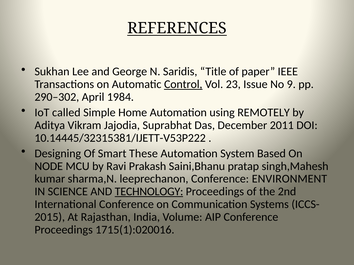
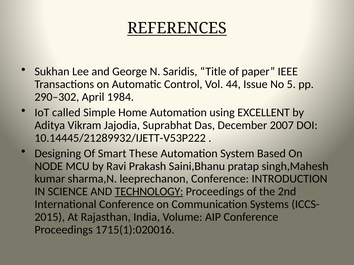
Control underline: present -> none (183, 84)
23: 23 -> 44 (233, 84)
9: 9 -> 5 (291, 84)
REMOTELY: REMOTELY -> EXCELLENT (264, 113)
2011: 2011 -> 2007 (282, 125)
10.14445/32315381/IJETT-V53P222: 10.14445/32315381/IJETT-V53P222 -> 10.14445/21289932/IJETT-V53P222 (120, 138)
ENVIRONMENT: ENVIRONMENT -> INTRODUCTION (290, 179)
